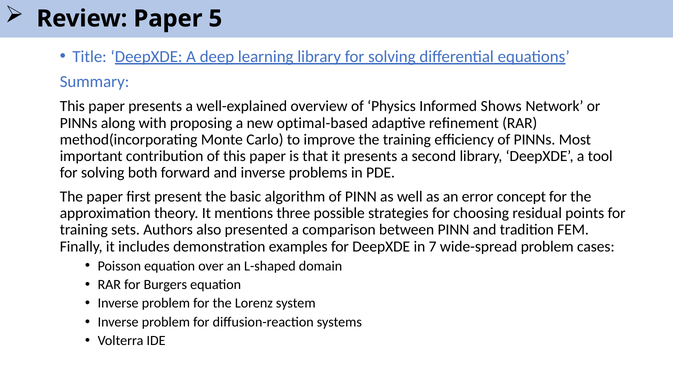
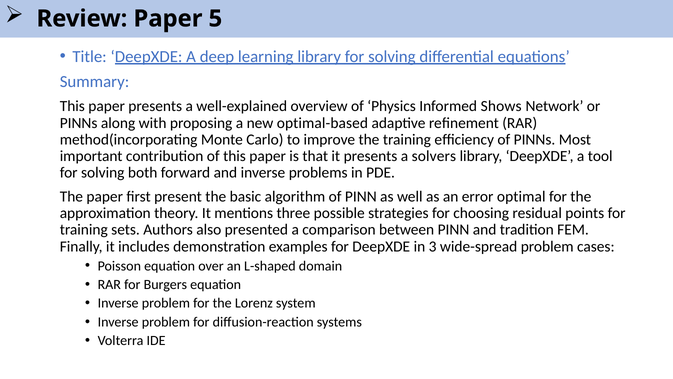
second: second -> solvers (434, 156)
concept: concept -> optimal (521, 196)
7: 7 -> 3 (433, 246)
